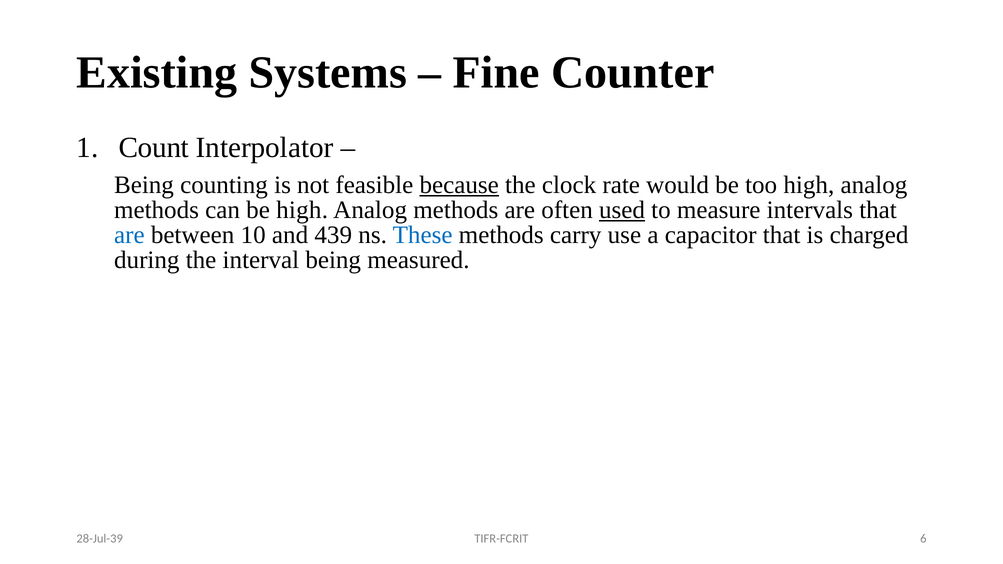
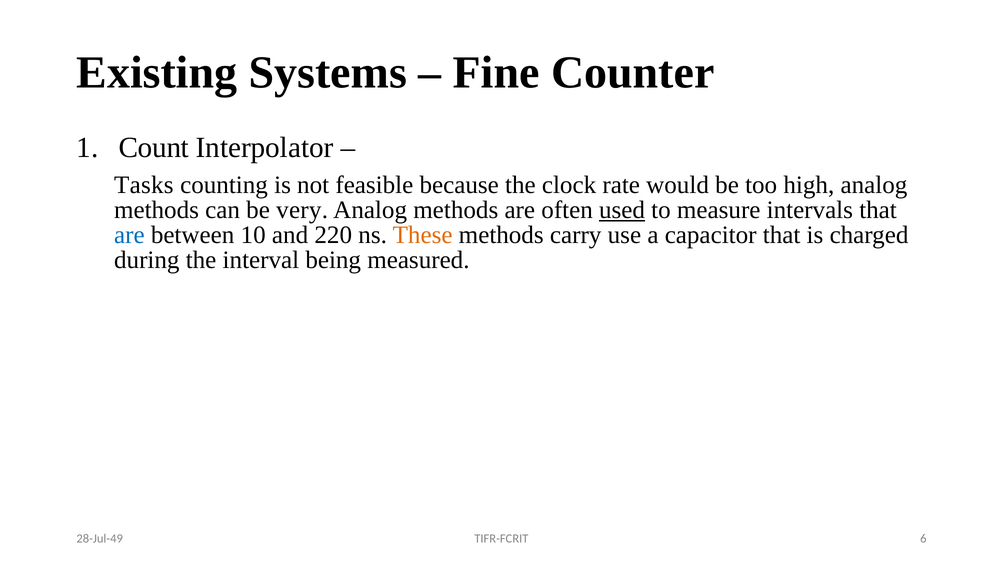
Being: Being -> Tasks (144, 185)
because underline: present -> none (459, 185)
be high: high -> very (302, 210)
439: 439 -> 220 (333, 235)
These colour: blue -> orange (423, 235)
28-Jul-39: 28-Jul-39 -> 28-Jul-49 (100, 539)
